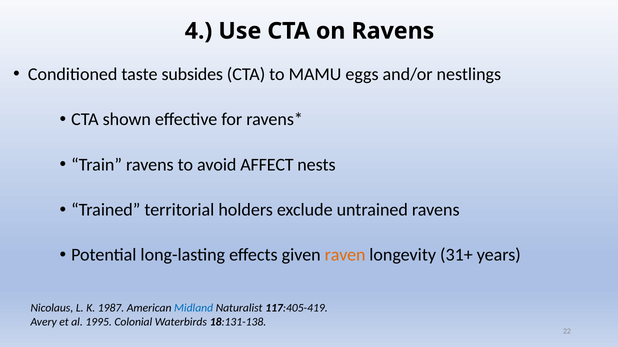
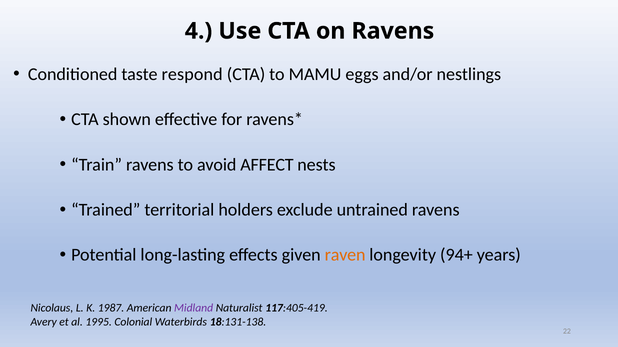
subsides: subsides -> respond (192, 74)
31+: 31+ -> 94+ (456, 255)
Midland colour: blue -> purple (194, 309)
